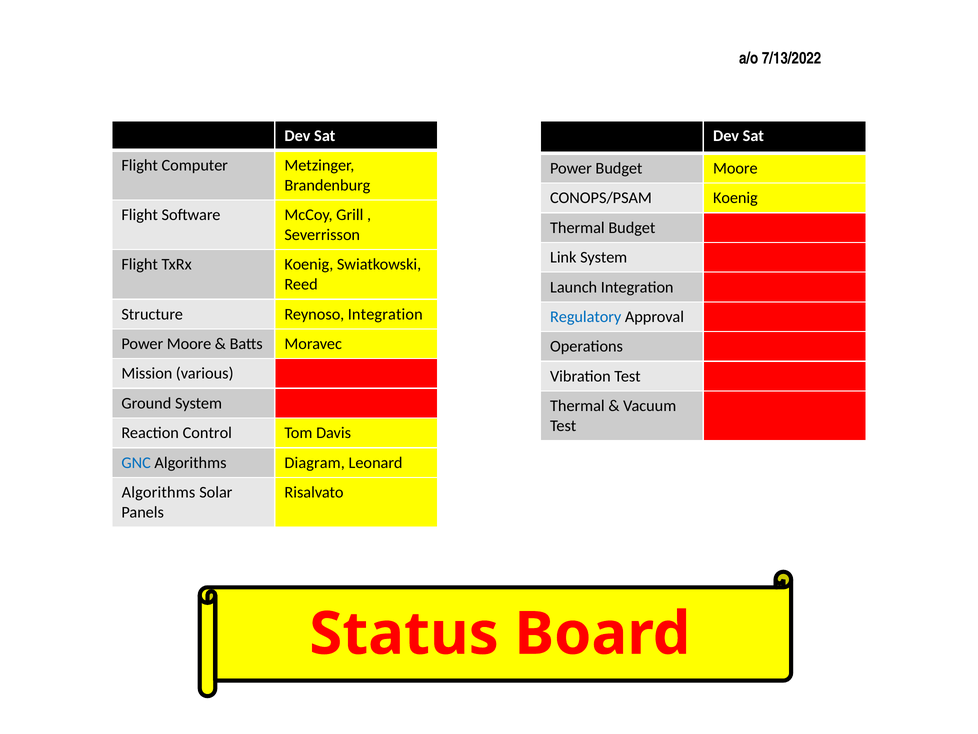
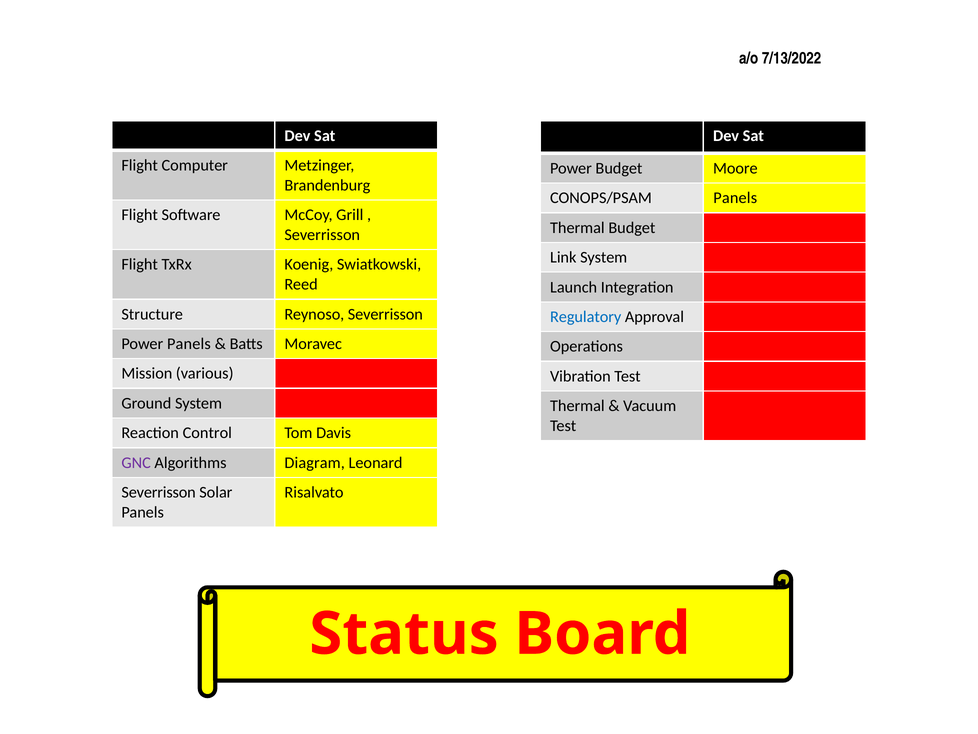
CONOPS/PSAM Koenig: Koenig -> Panels (735, 198)
Reynoso Integration: Integration -> Severrisson (385, 314)
Power Moore: Moore -> Panels (189, 344)
GNC colour: blue -> purple (136, 462)
Algorithms: Algorithms -> Severrisson (159, 492)
